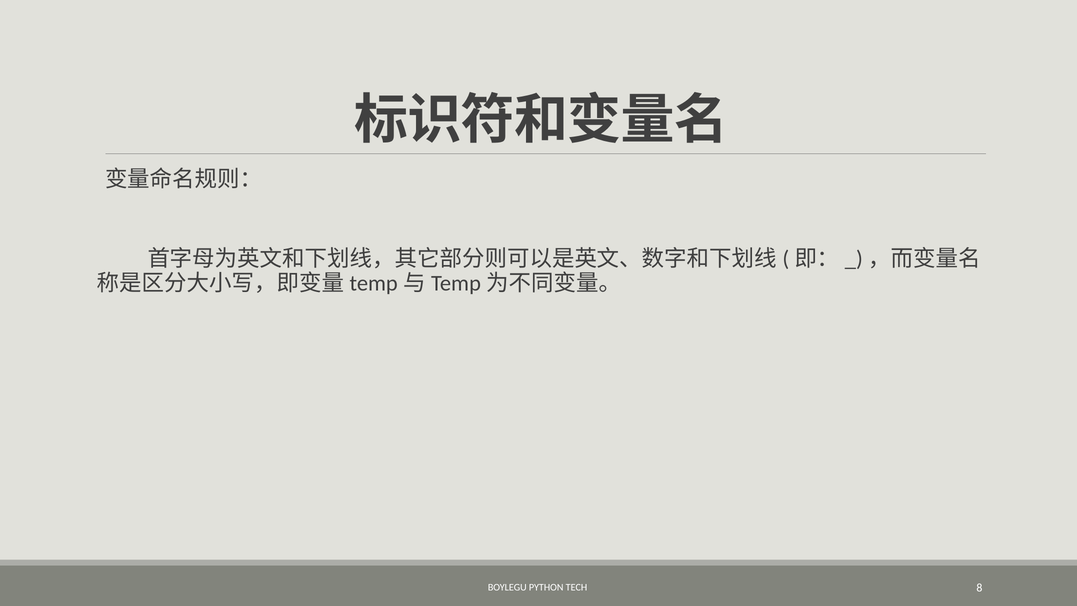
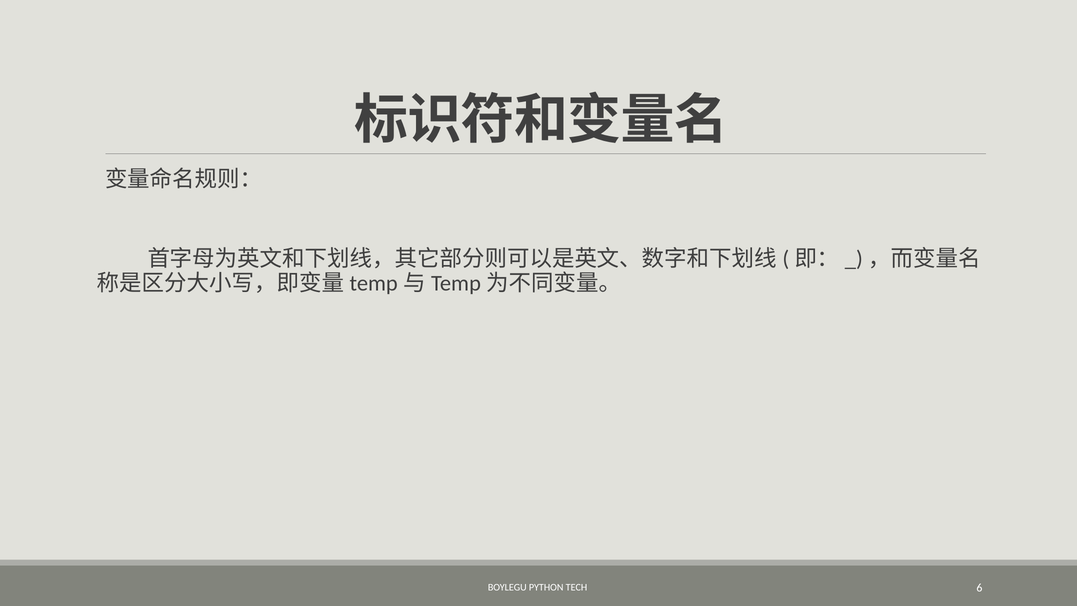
8: 8 -> 6 (979, 587)
